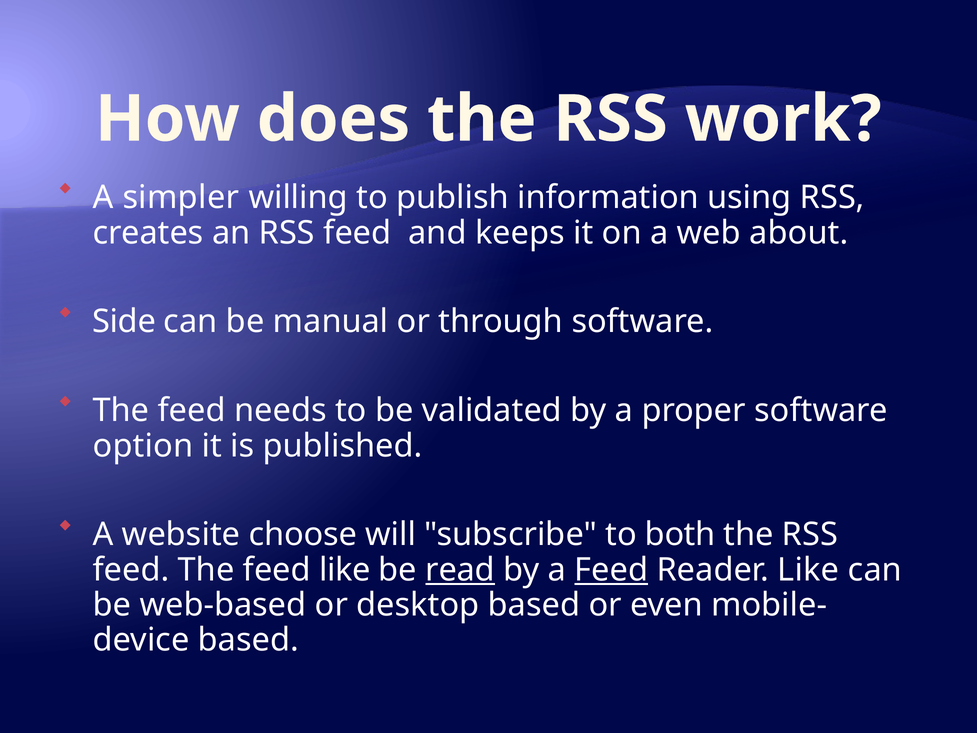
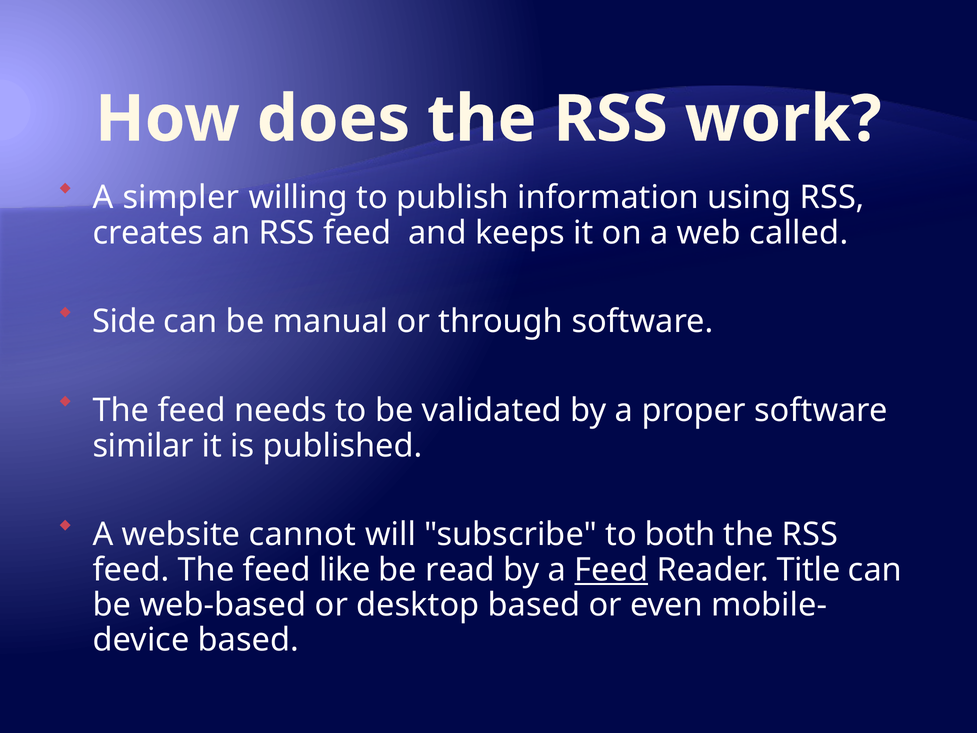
about: about -> called (799, 233)
option: option -> similar (143, 446)
choose: choose -> cannot (303, 534)
read underline: present -> none (460, 570)
Reader Like: Like -> Title (809, 570)
